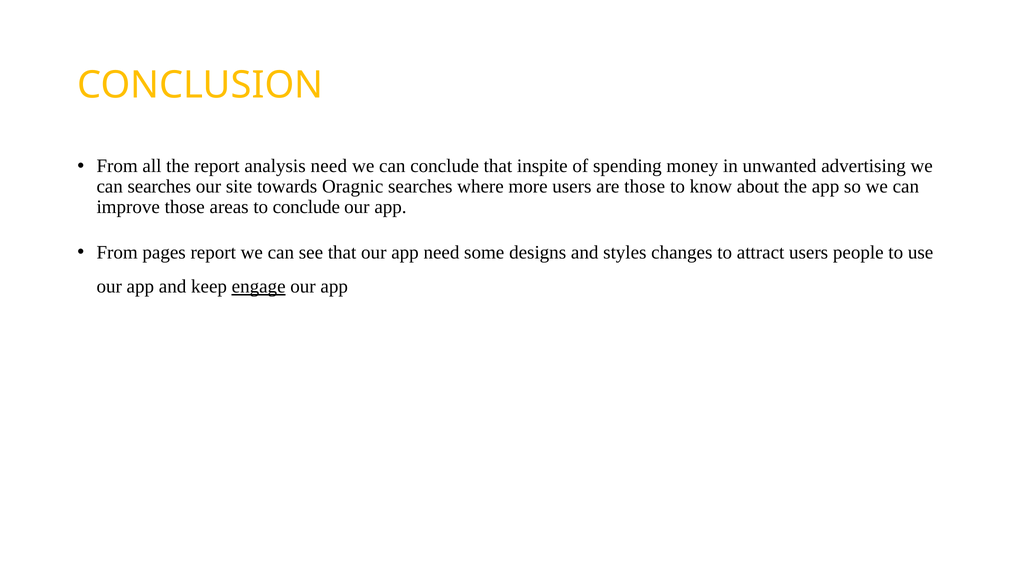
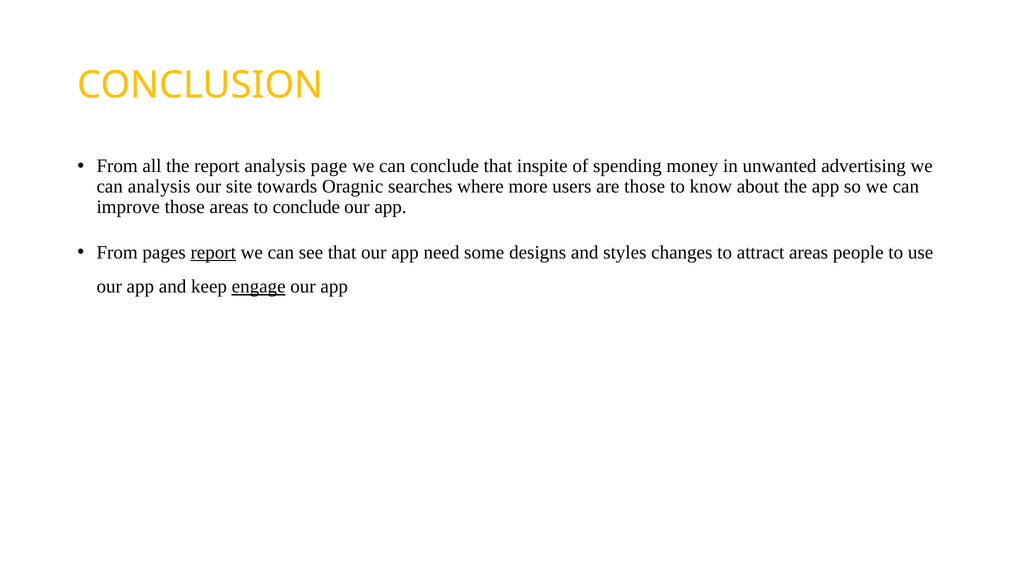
analysis need: need -> page (329, 166)
can searches: searches -> analysis (159, 187)
report underline: none -> present (213, 252)
attract users: users -> areas (809, 252)
